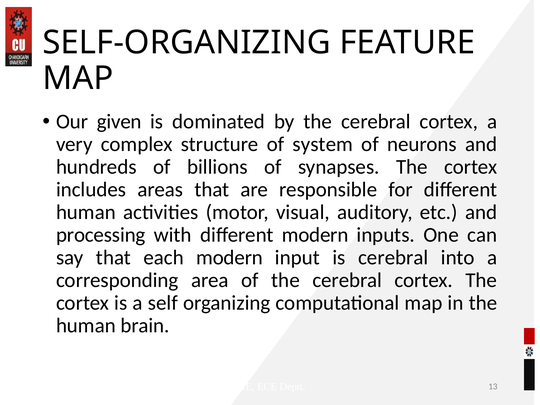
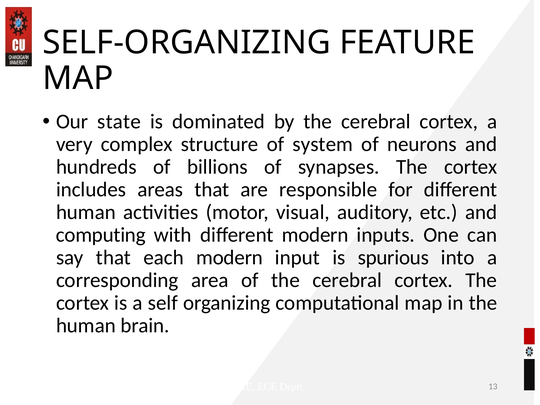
given: given -> state (119, 122)
processing: processing -> computing (101, 235)
is cerebral: cerebral -> spurious (393, 258)
